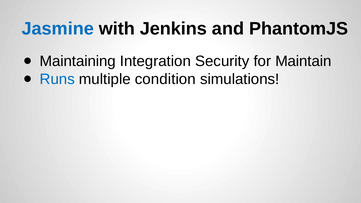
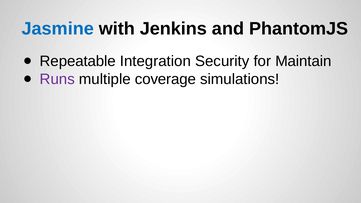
Maintaining: Maintaining -> Repeatable (78, 61)
Runs colour: blue -> purple (57, 79)
condition: condition -> coverage (165, 79)
